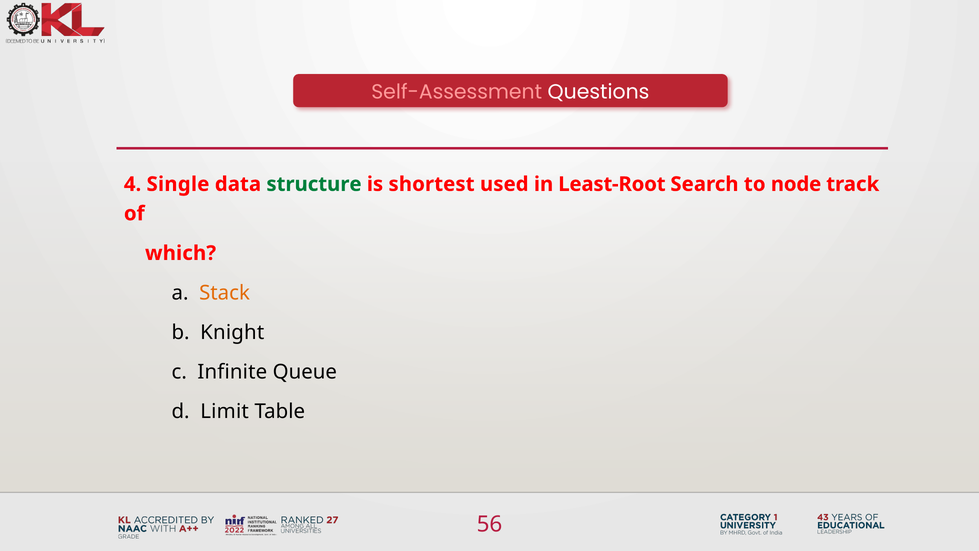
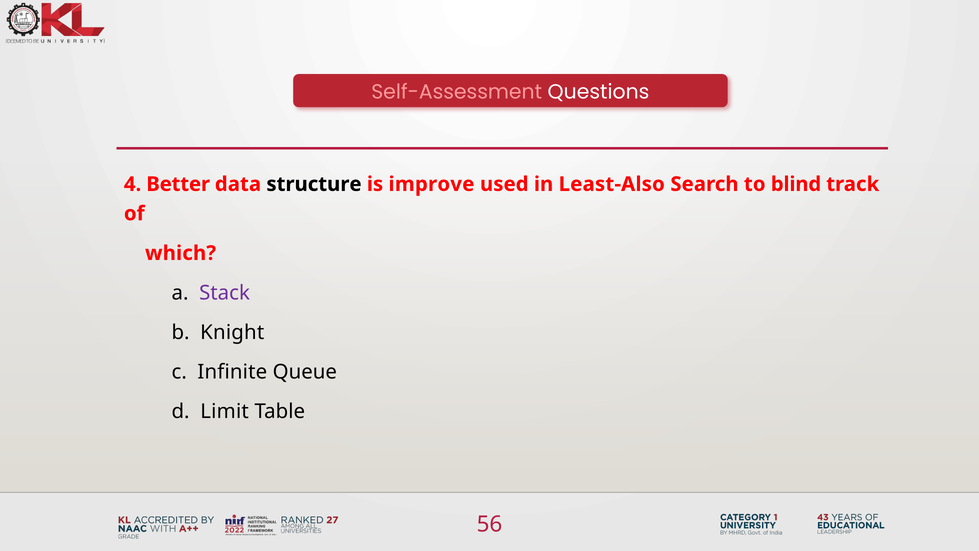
Single: Single -> Better (178, 184)
structure colour: green -> black (314, 184)
shortest: shortest -> improve (431, 184)
Least-Root: Least-Root -> Least-Also (612, 184)
node: node -> blind (796, 184)
Stack colour: orange -> purple (225, 293)
